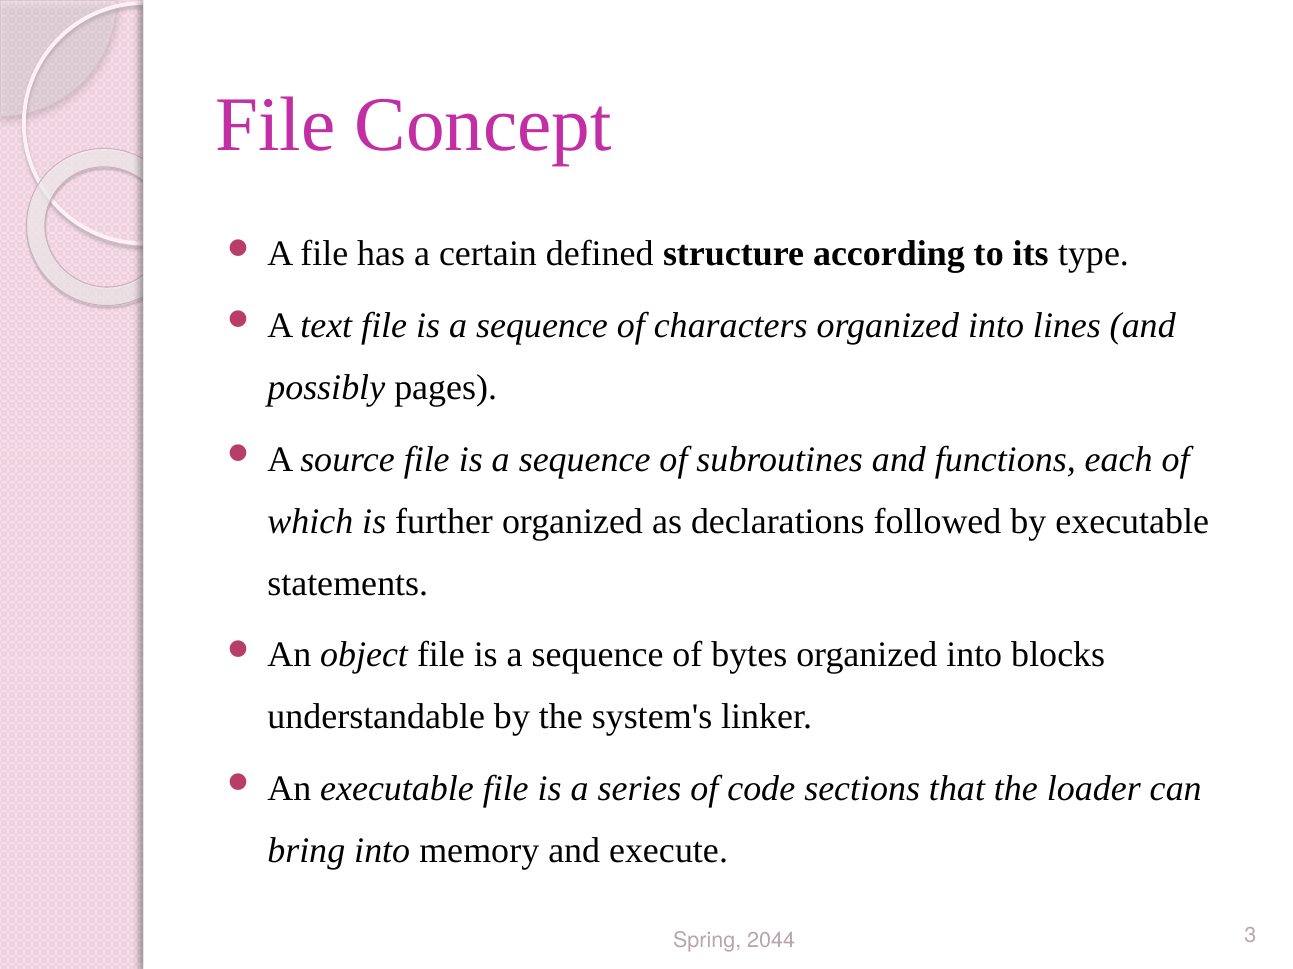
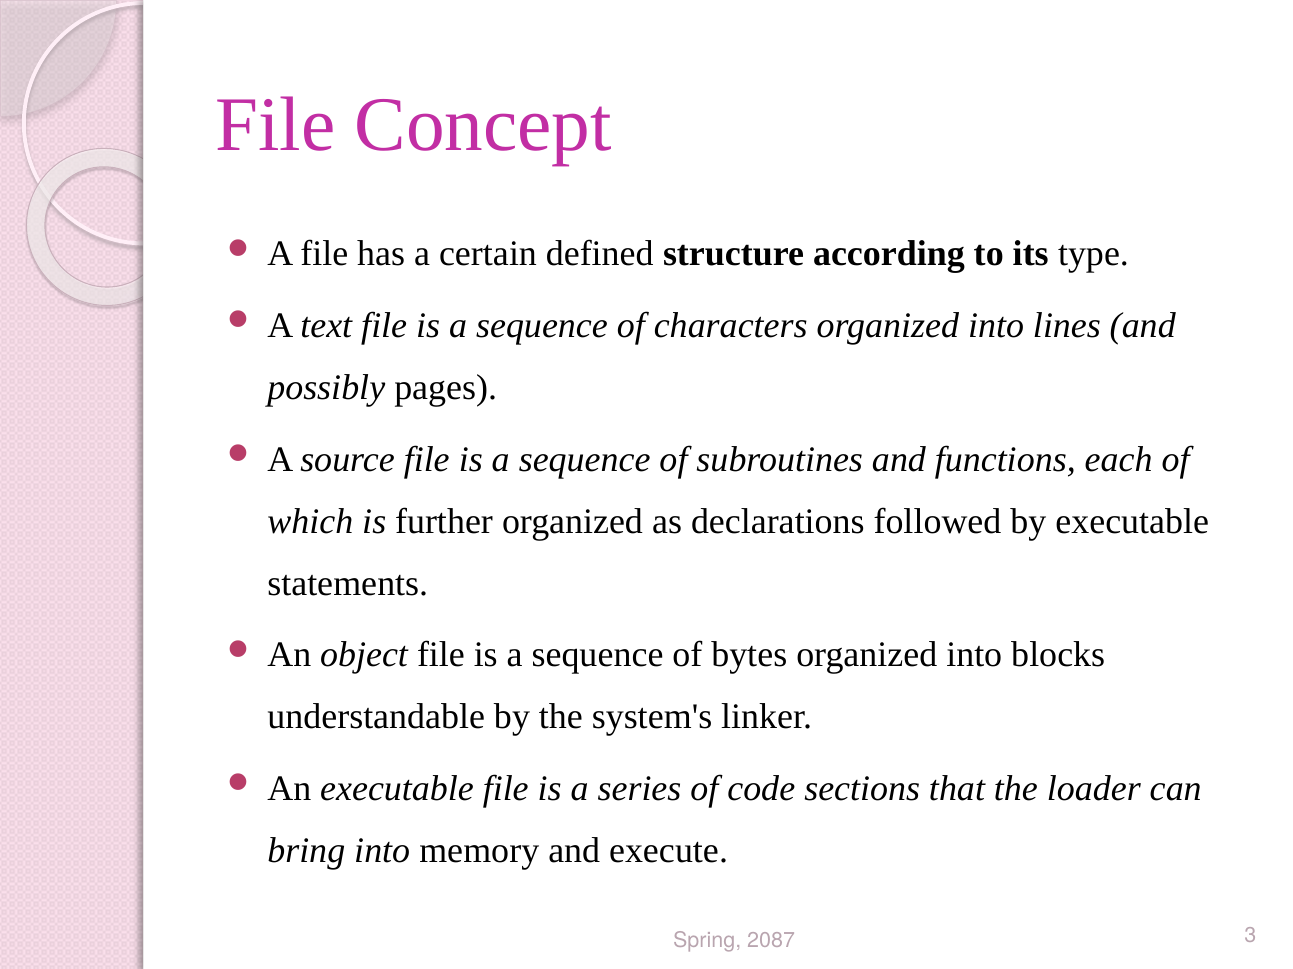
2044: 2044 -> 2087 (771, 941)
